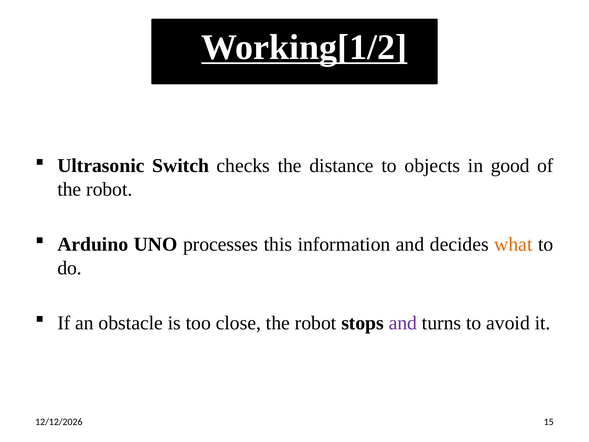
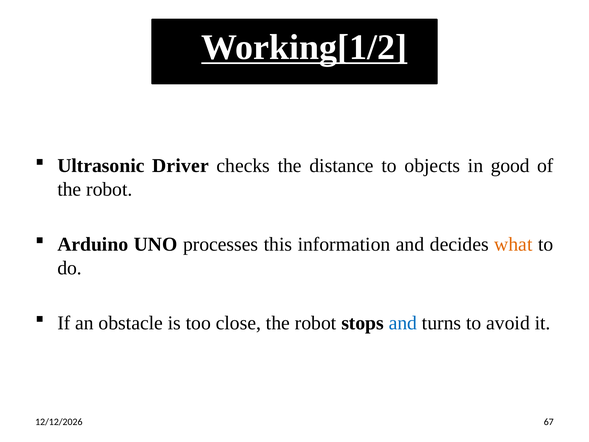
Switch: Switch -> Driver (181, 166)
and colour: purple -> blue (403, 323)
15: 15 -> 67 (549, 422)
